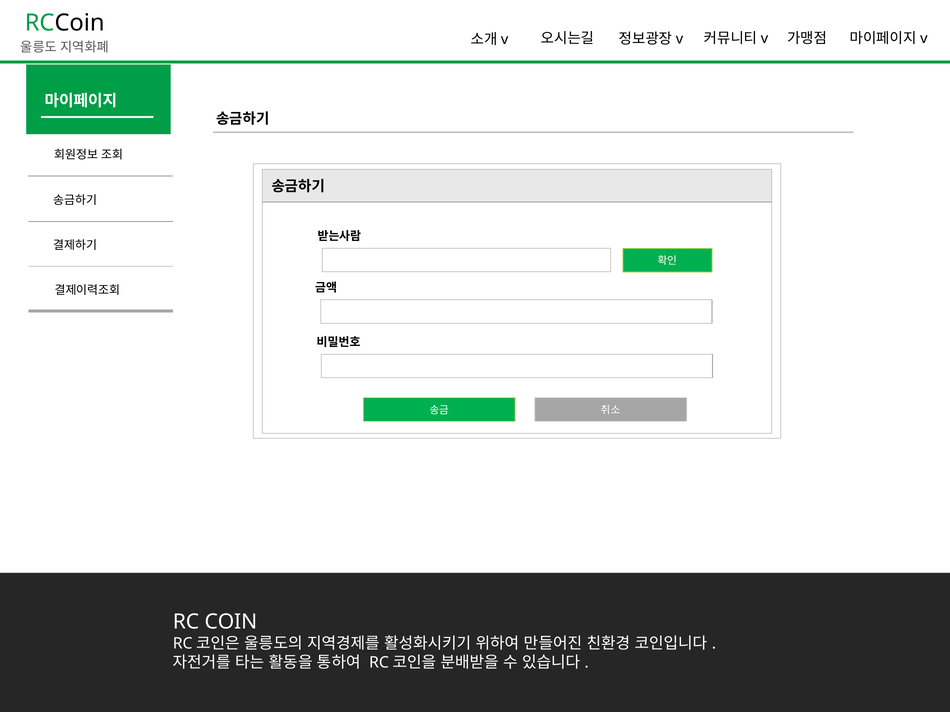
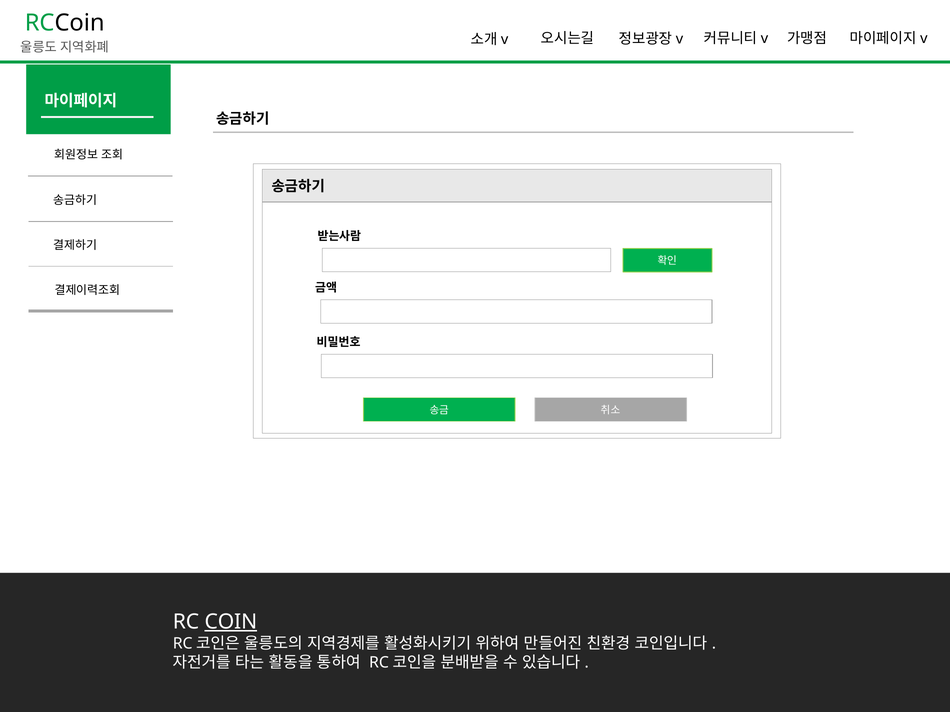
COIN underline: none -> present (231, 622)
